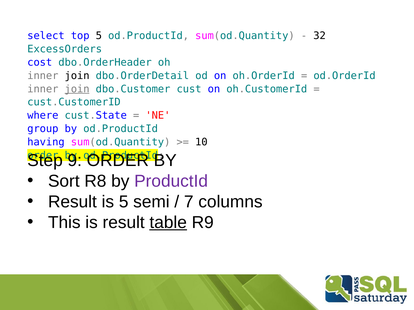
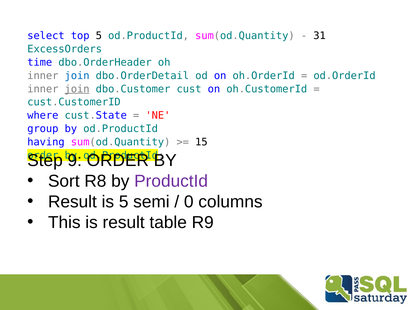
32: 32 -> 31 (320, 36)
cost: cost -> time (40, 63)
join colour: black -> blue (77, 76)
10: 10 -> 15 (201, 142)
7: 7 -> 0 (189, 202)
table underline: present -> none (168, 223)
